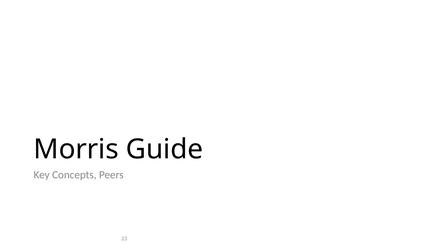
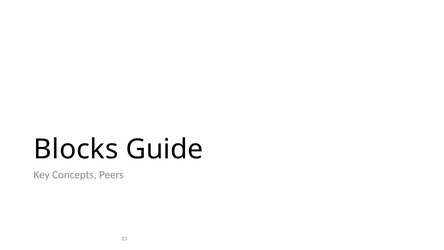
Morris: Morris -> Blocks (76, 149)
